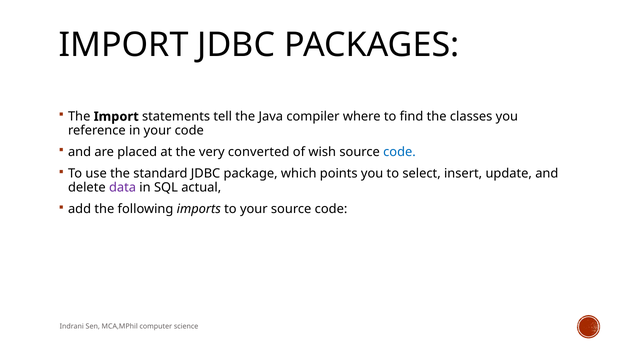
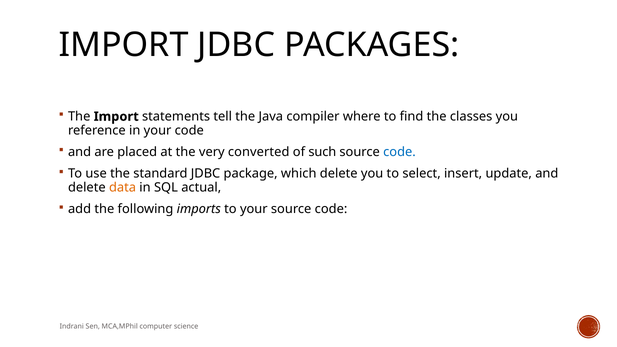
wish: wish -> such (322, 152)
which points: points -> delete (339, 174)
data colour: purple -> orange (123, 188)
